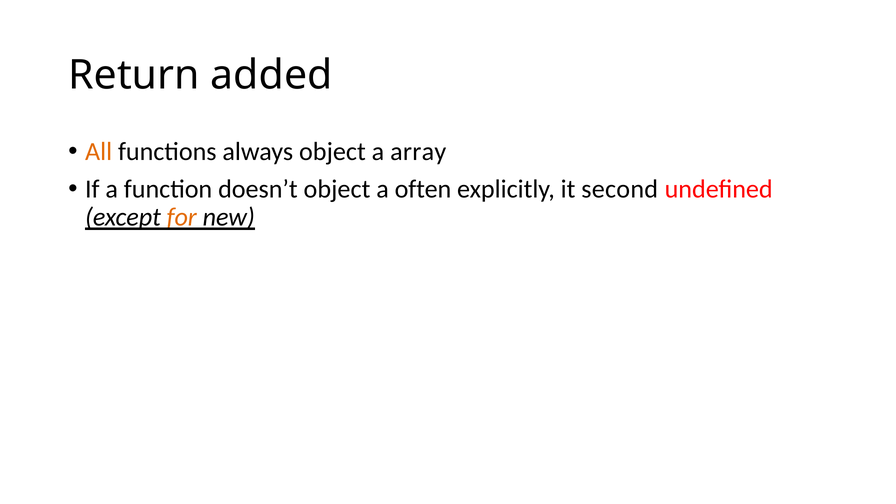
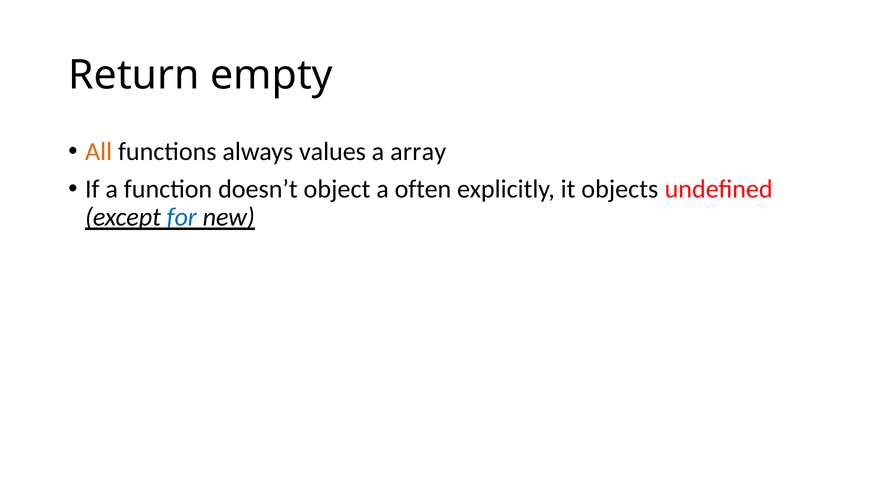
added: added -> empty (271, 75)
always object: object -> values (332, 151)
second: second -> objects (620, 189)
for colour: orange -> blue (182, 217)
